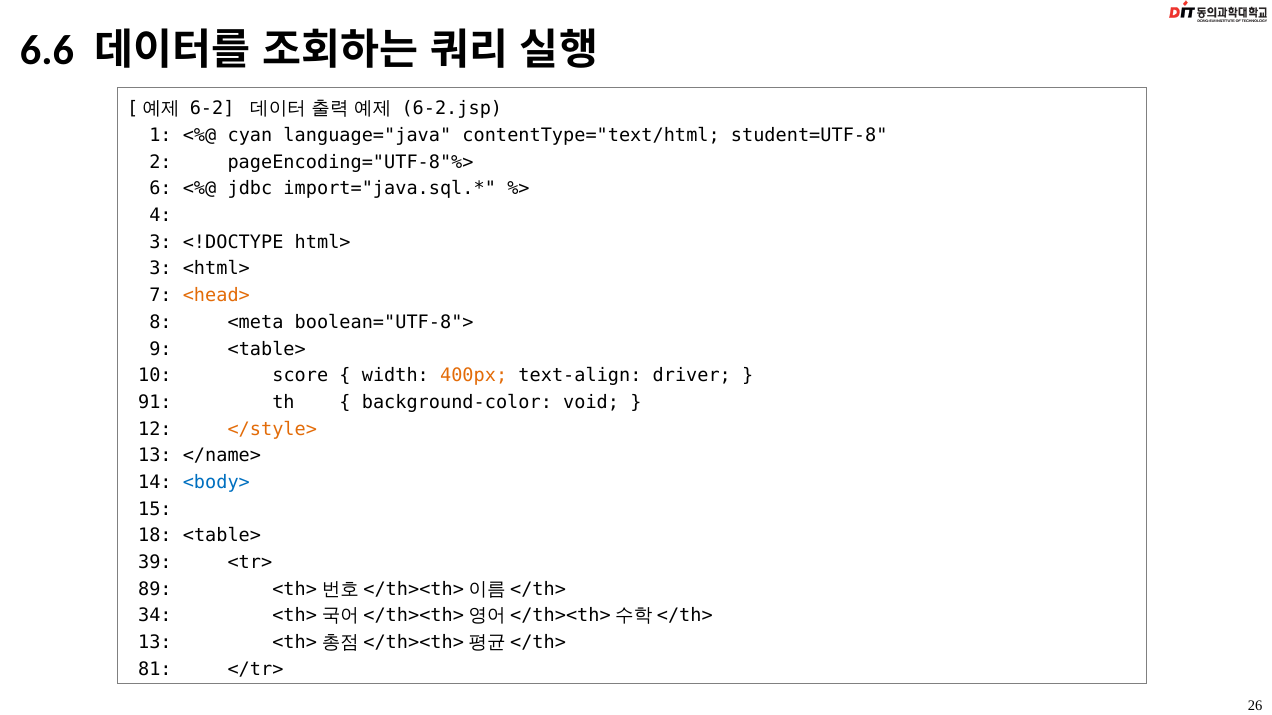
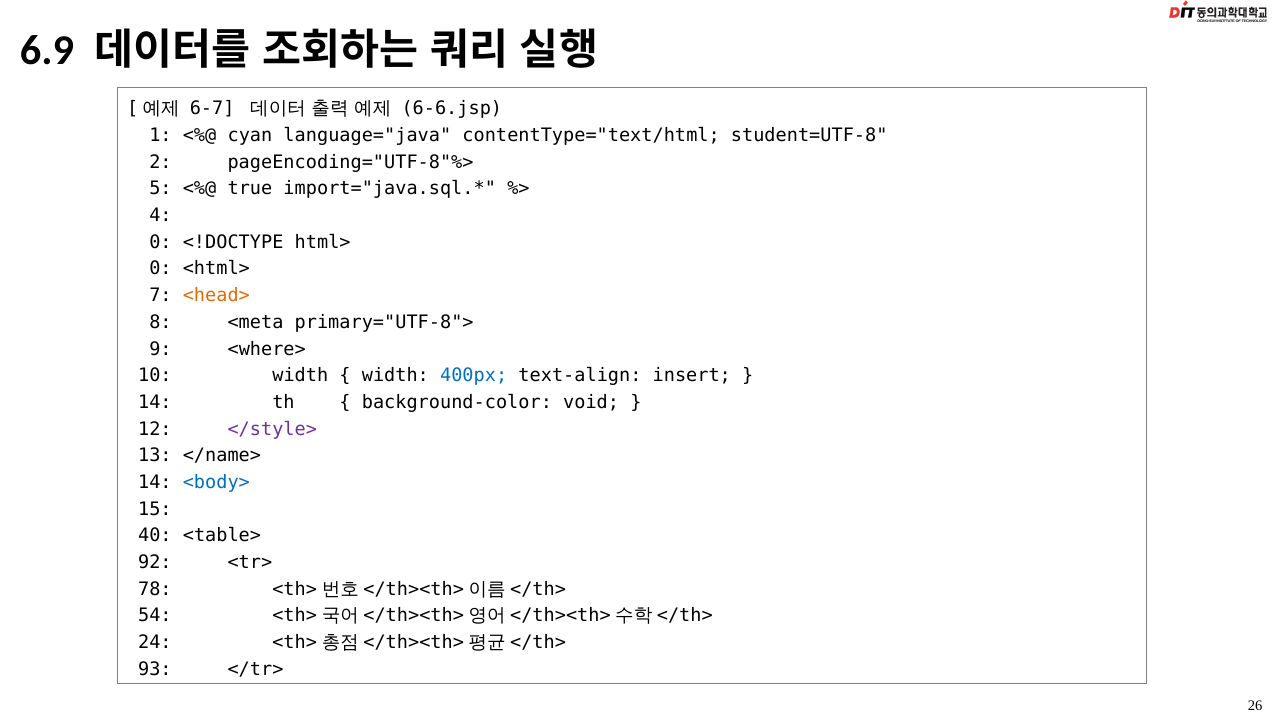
6.6: 6.6 -> 6.9 (47, 51)
6-2: 6-2 -> 6-7 (212, 109)
6-2.jsp: 6-2.jsp -> 6-6.jsp (452, 109)
6: 6 -> 5 (160, 189)
jdbc: jdbc -> true (250, 189)
3: 3 -> 0 (160, 242)
3: 3 -> 0 (160, 269)
boolean="UTF-8">: boolean="UTF-8"> -> primary="UTF-8"> (384, 322)
9 <table>: <table> -> <where> (267, 349)
10 score: score -> width (300, 376)
400px colour: orange -> blue (474, 376)
driver: driver -> insert (692, 376)
91: 91 -> 14 (155, 403)
</style> colour: orange -> purple (272, 429)
18: 18 -> 40 (155, 536)
39: 39 -> 92 (155, 563)
89: 89 -> 78 (155, 589)
34: 34 -> 54 (155, 616)
13: 13 -> 24 (155, 643)
81: 81 -> 93 (155, 670)
